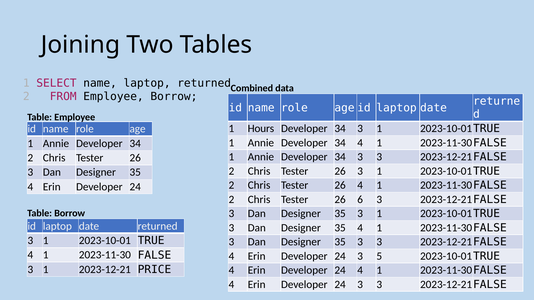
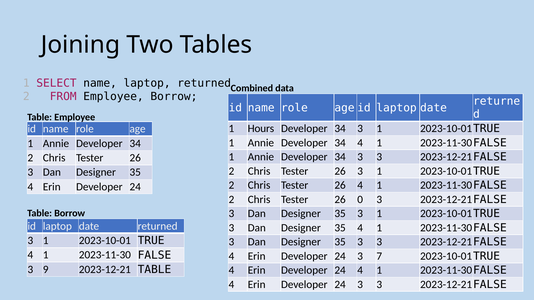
6: 6 -> 0 (360, 200)
5: 5 -> 7 (379, 256)
1: 1 -> 9 (46, 270)
2023-12-21 PRICE: PRICE -> TABLE (154, 270)
